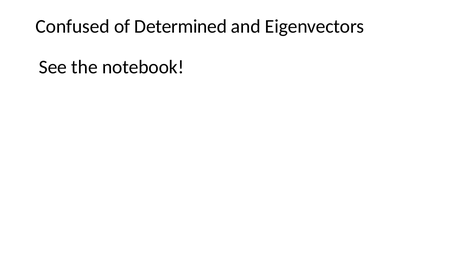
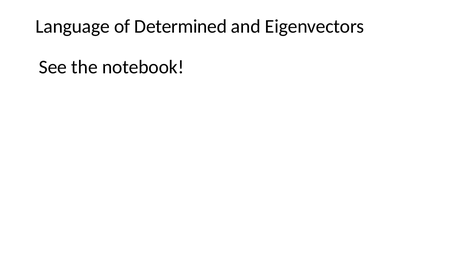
Confused: Confused -> Language (73, 27)
